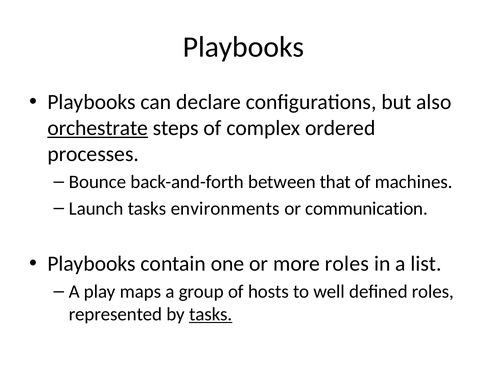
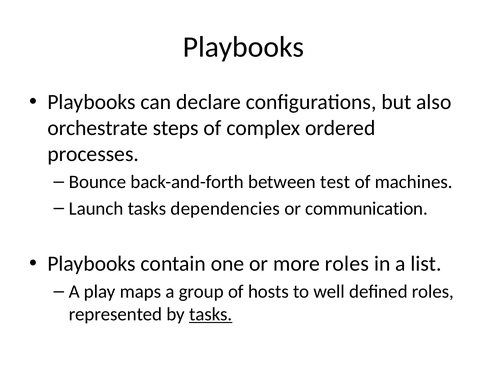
orchestrate underline: present -> none (98, 128)
that: that -> test (335, 182)
environments: environments -> dependencies (225, 209)
